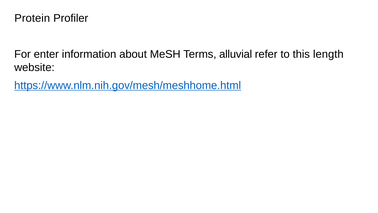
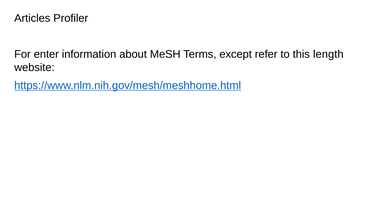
Protein: Protein -> Articles (32, 18)
alluvial: alluvial -> except (236, 54)
